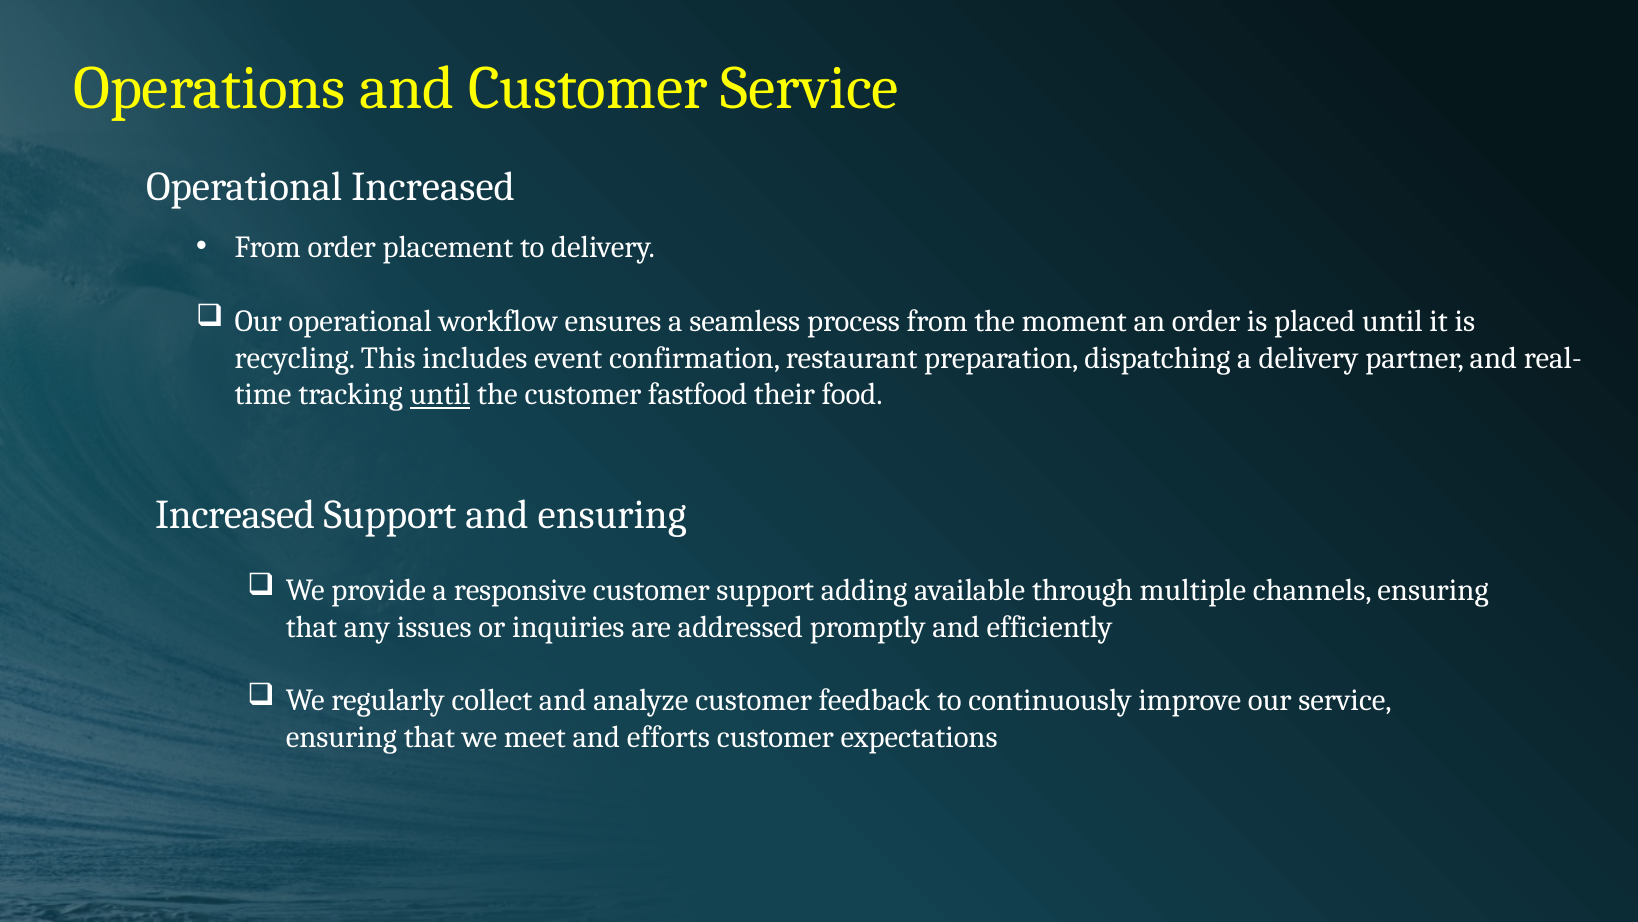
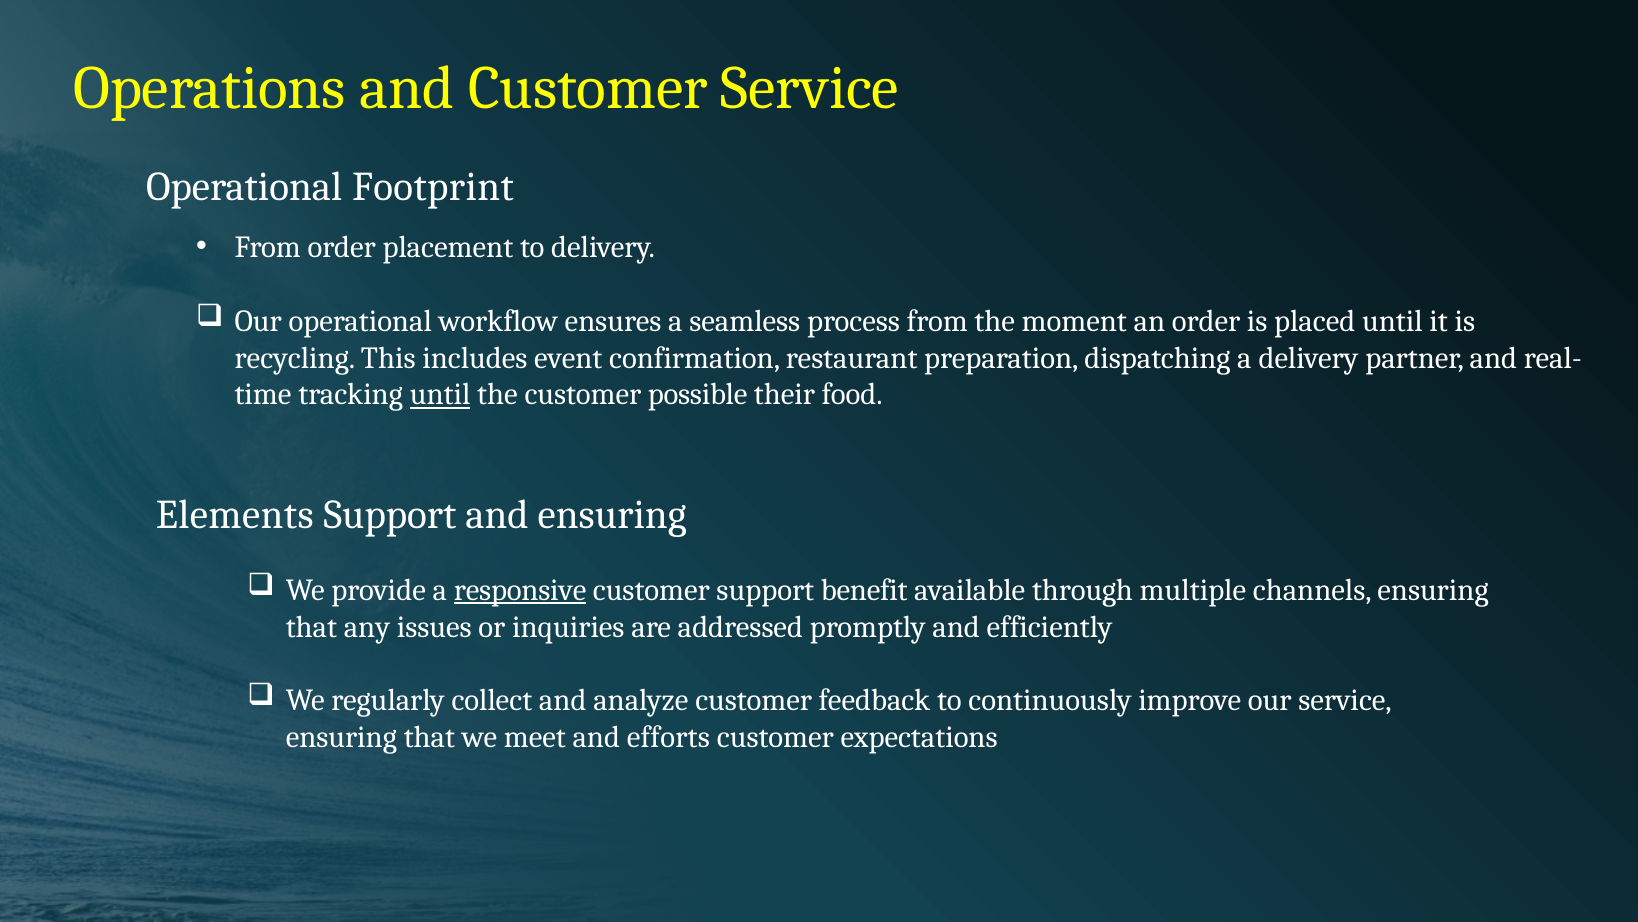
Operational Increased: Increased -> Footprint (433, 187)
fastfood: fastfood -> possible (698, 395)
Increased: Increased -> Elements (235, 514)
responsive underline: none -> present (520, 590)
adding: adding -> benefit (864, 590)
